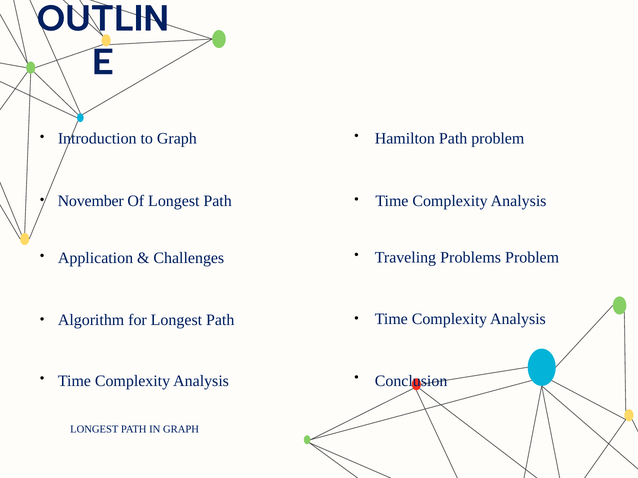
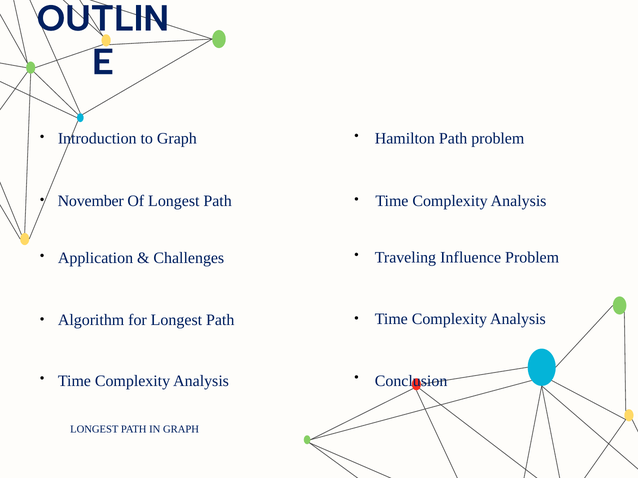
Problems: Problems -> Influence (471, 258)
